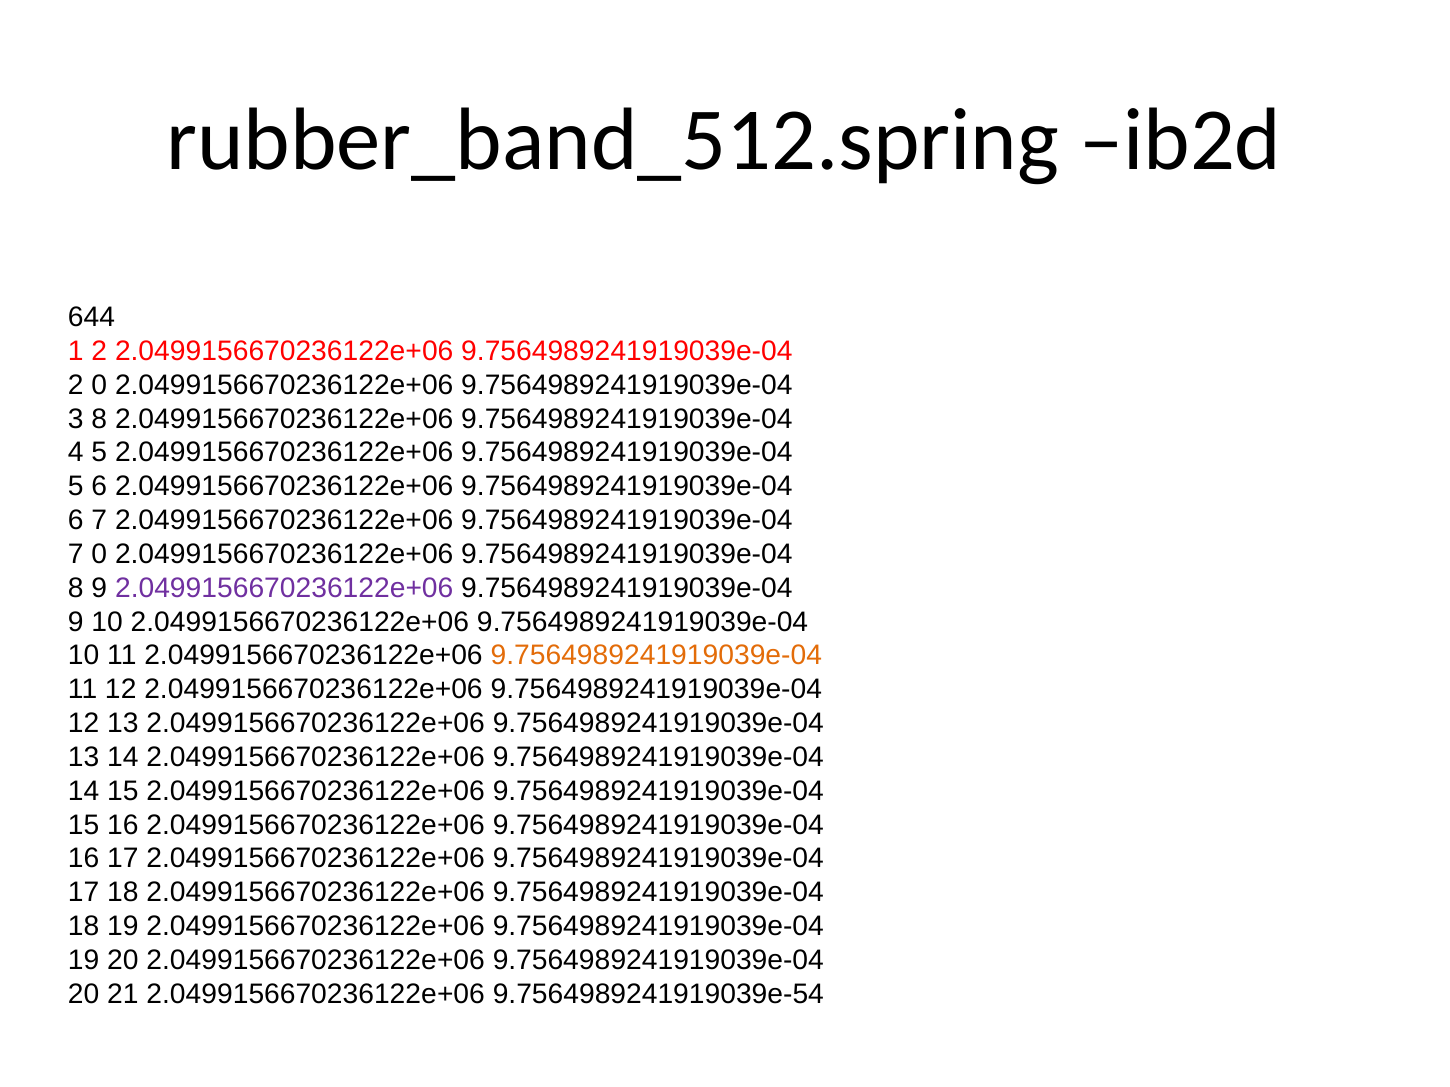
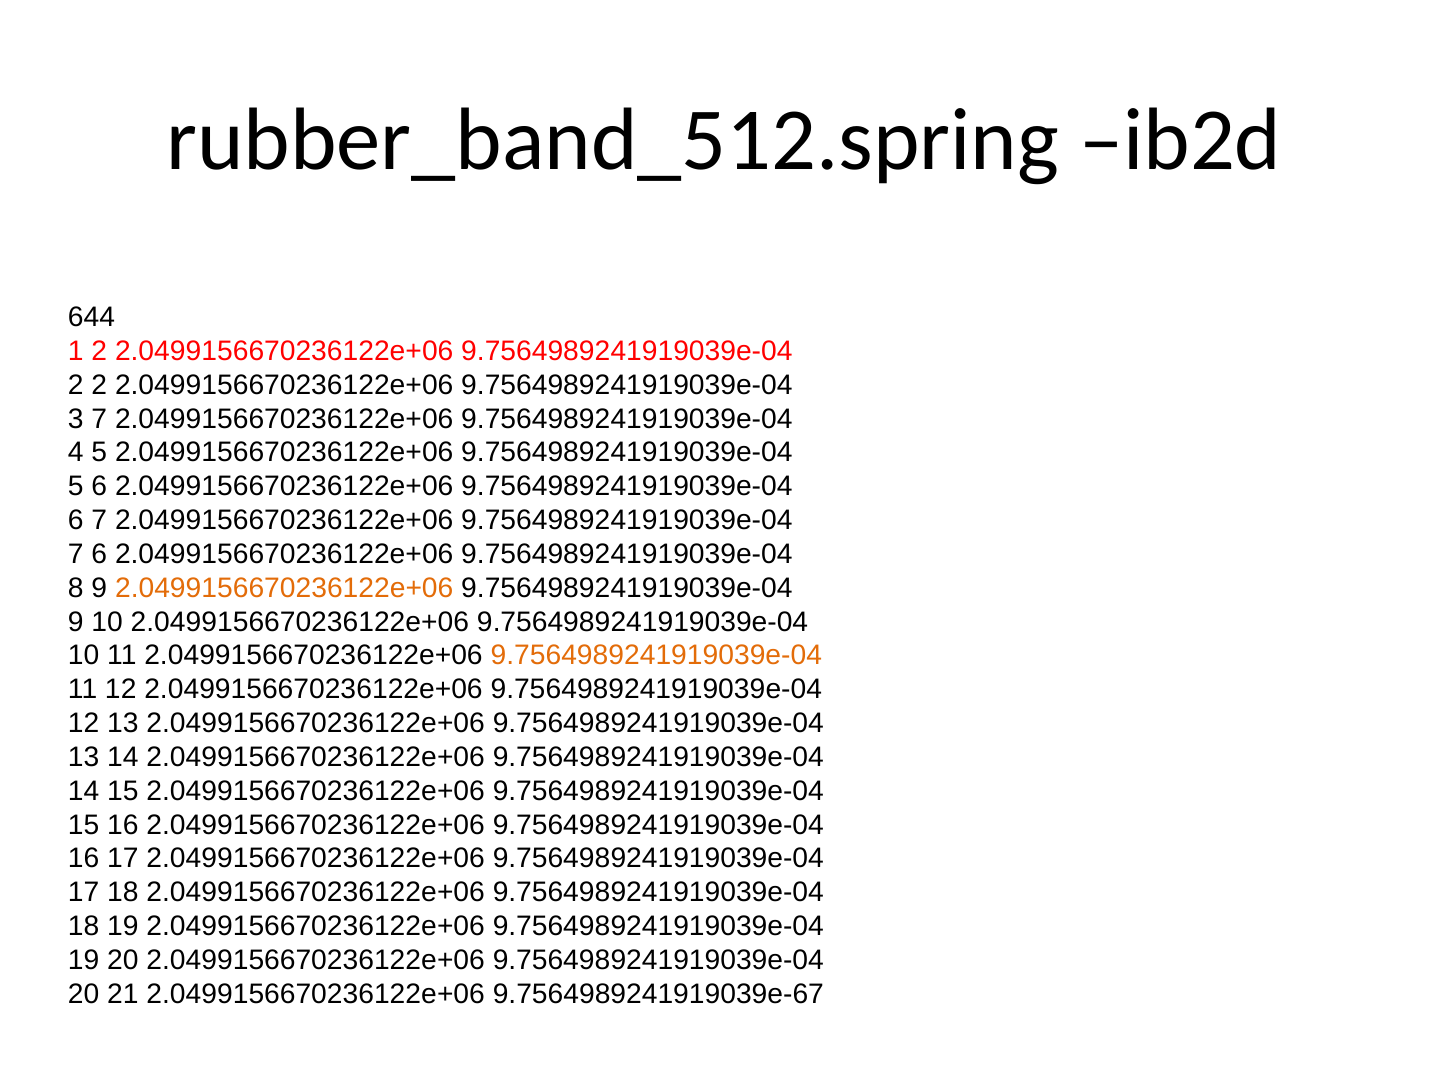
2 0: 0 -> 2 (99, 385)
3 8: 8 -> 7 (99, 419)
7 0: 0 -> 6 (99, 554)
2.0499156670236122e+06 colour: purple -> orange (284, 588)
9.7564989241919039e-54: 9.7564989241919039e-54 -> 9.7564989241919039e-67 (658, 994)
